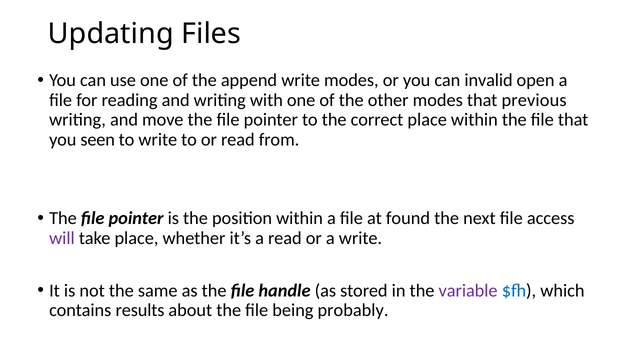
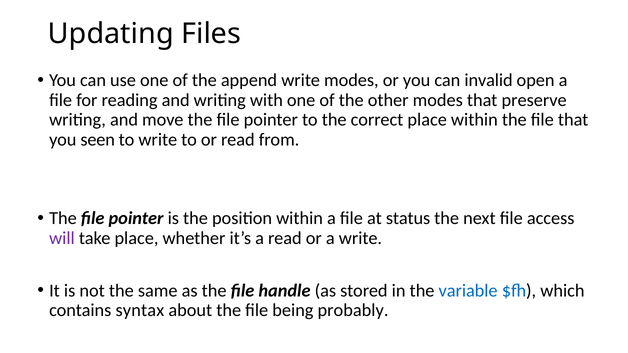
previous: previous -> preserve (534, 100)
found: found -> status (408, 218)
variable colour: purple -> blue (468, 291)
results: results -> syntax (140, 311)
